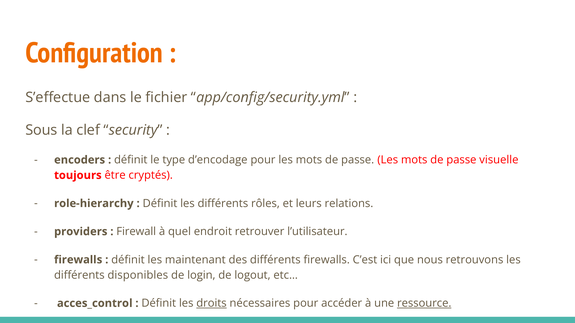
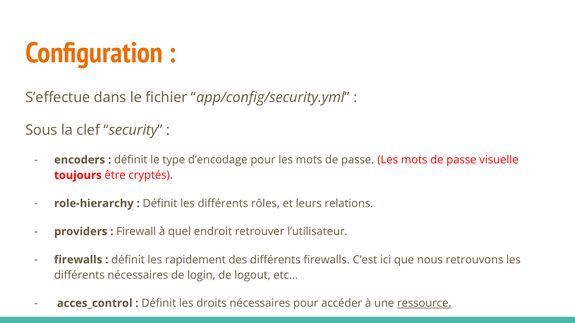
maintenant: maintenant -> rapidement (195, 260)
différents disponibles: disponibles -> nécessaires (138, 275)
droits underline: present -> none (212, 304)
